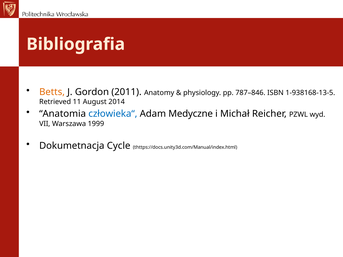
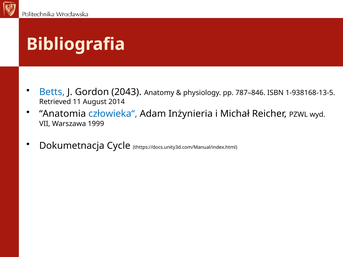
Betts colour: orange -> blue (52, 92)
2011: 2011 -> 2043 (126, 92)
Medyczne: Medyczne -> Inżynieria (191, 114)
